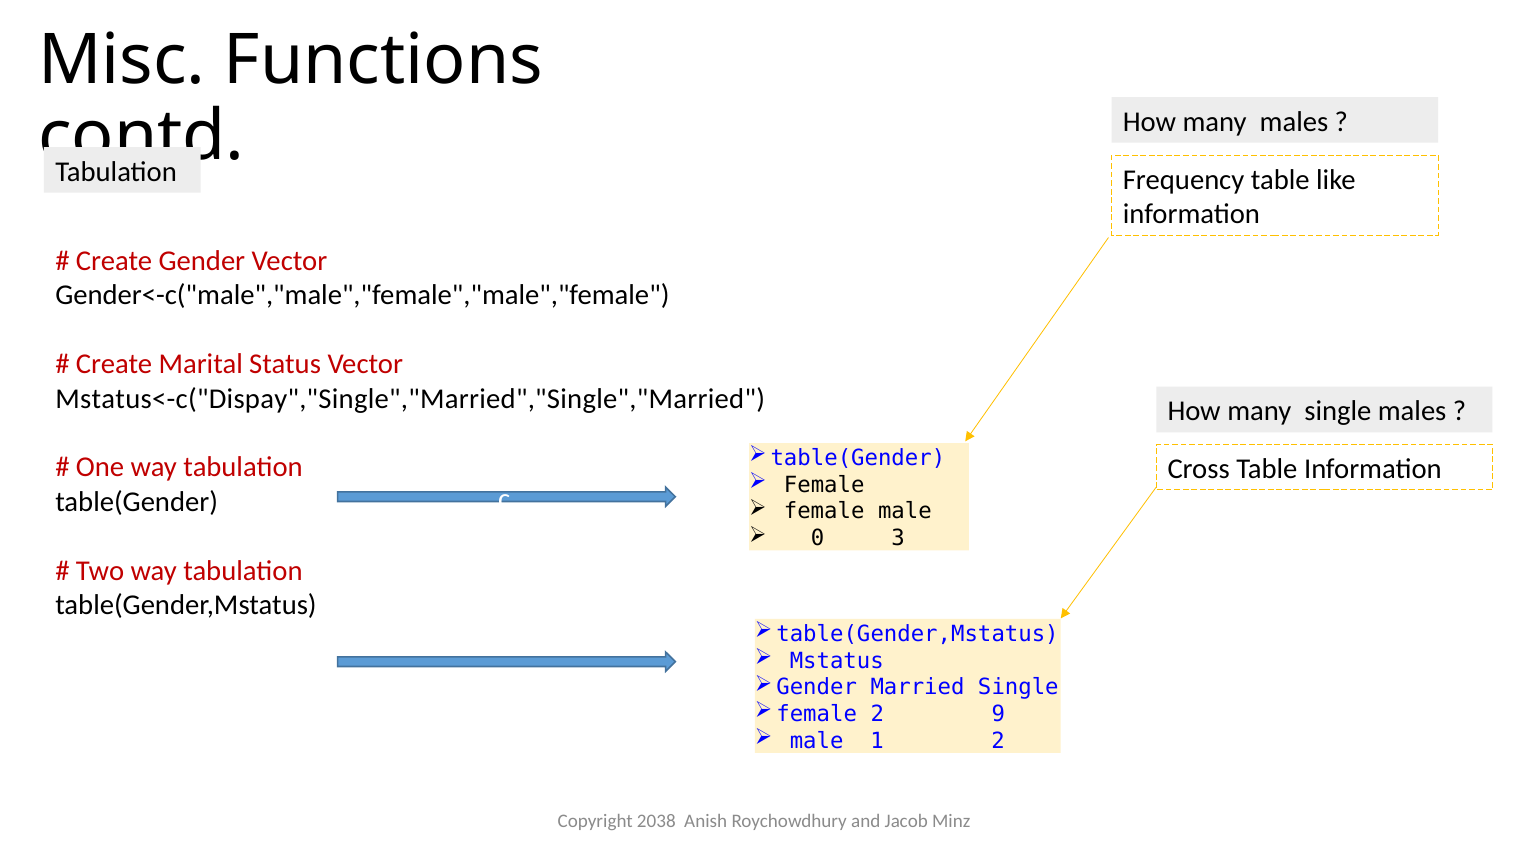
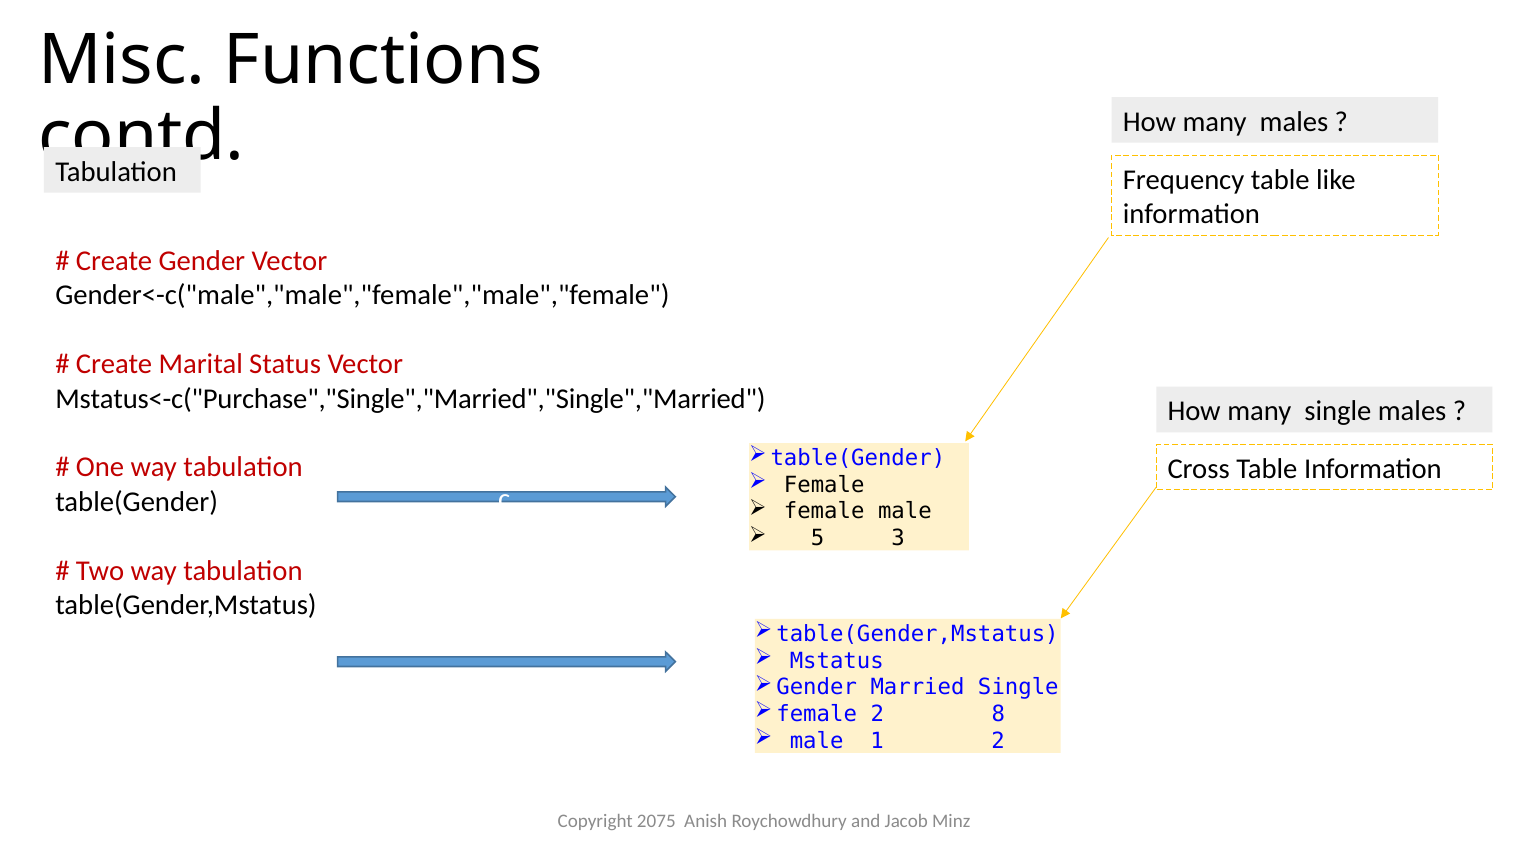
Mstatus<-c("Dispay","Single","Married","Single","Married: Mstatus<-c("Dispay","Single","Married","Single","Married -> Mstatus<-c("Purchase","Single","Married","Single","Married (410, 399)
0: 0 -> 5 (818, 538)
9: 9 -> 8 (998, 714)
2038: 2038 -> 2075 (656, 821)
